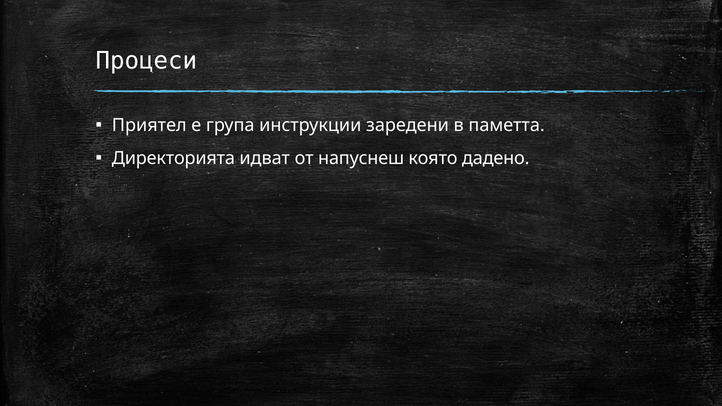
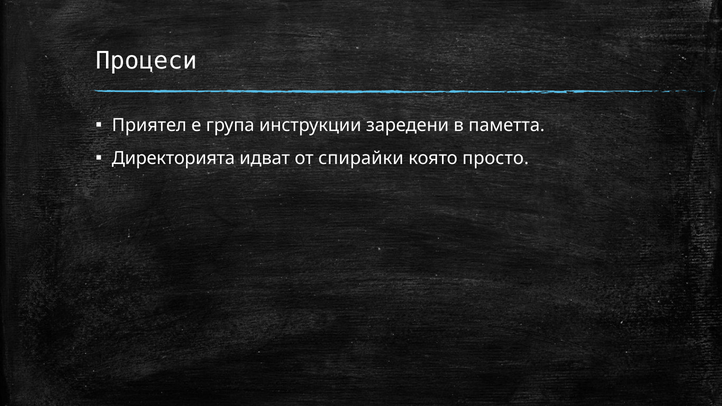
напуснеш: напуснеш -> спирайки (361, 158)
дадено: дадено -> просто (496, 158)
